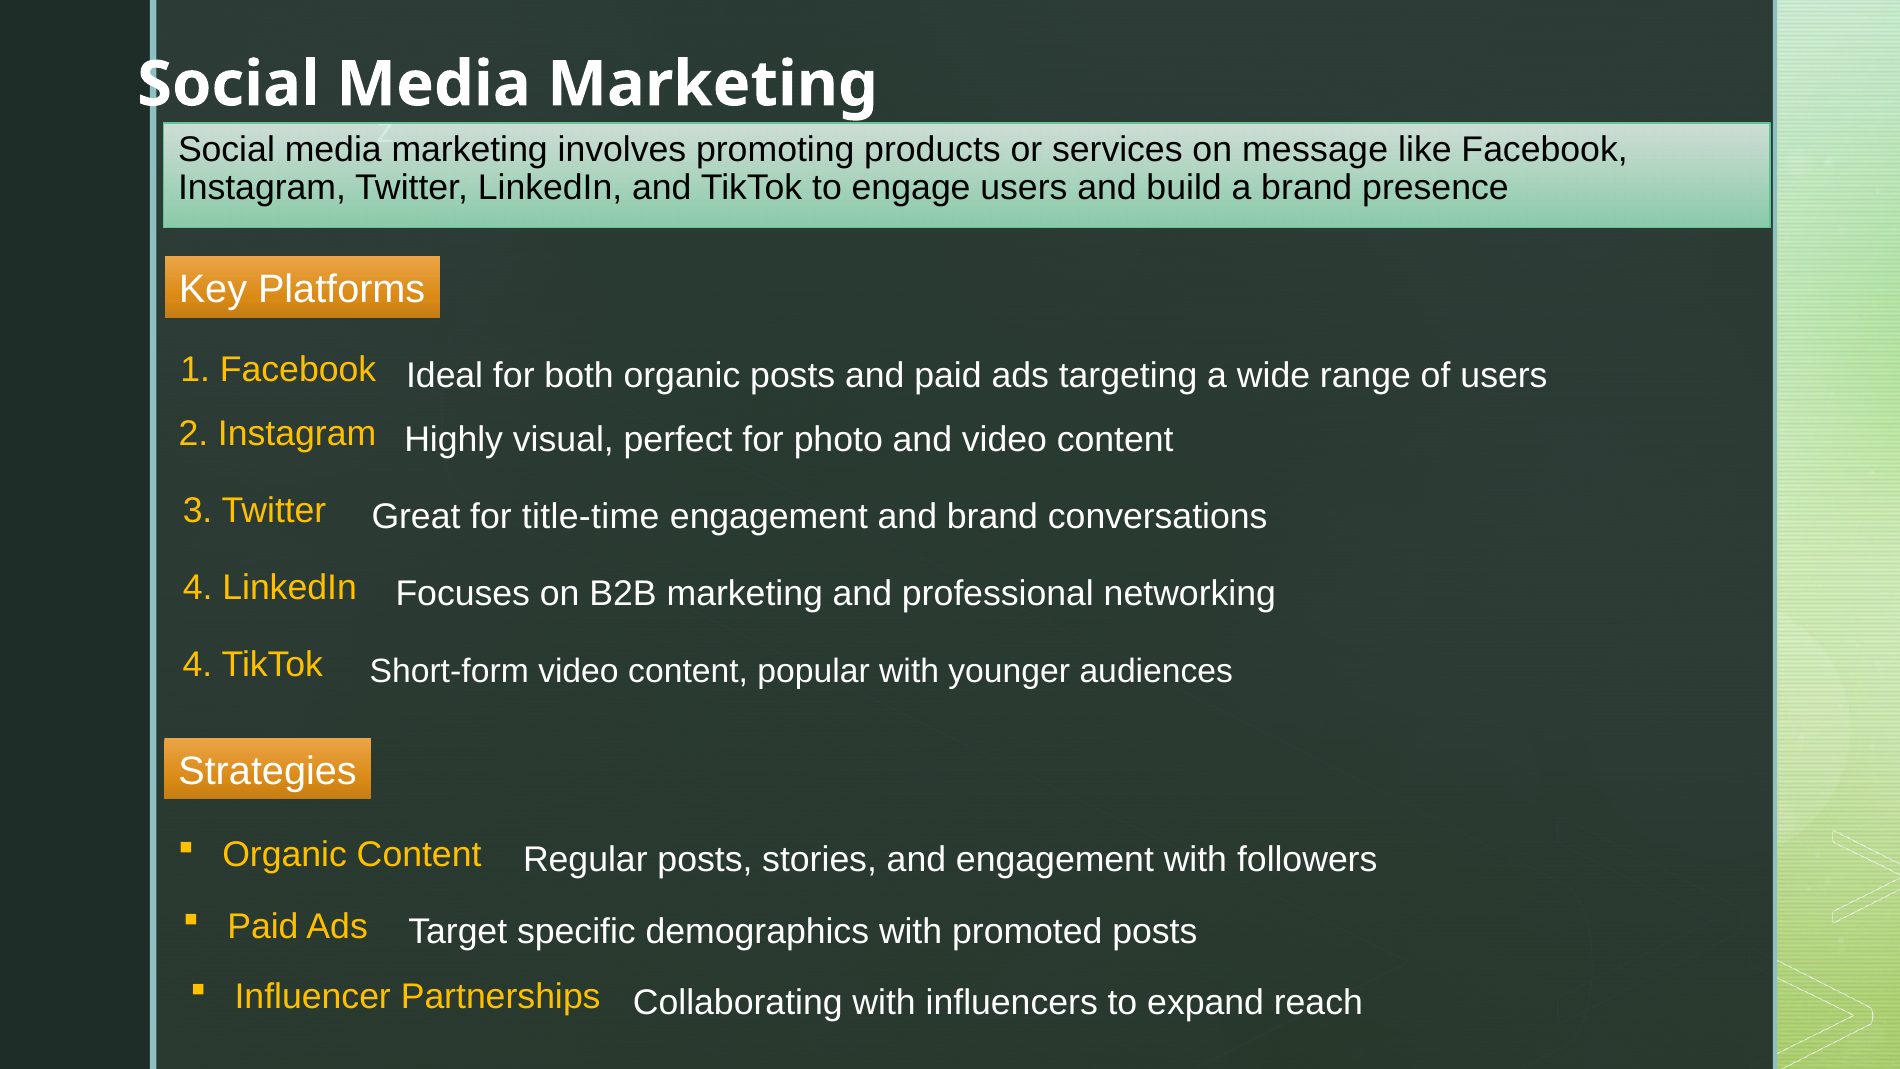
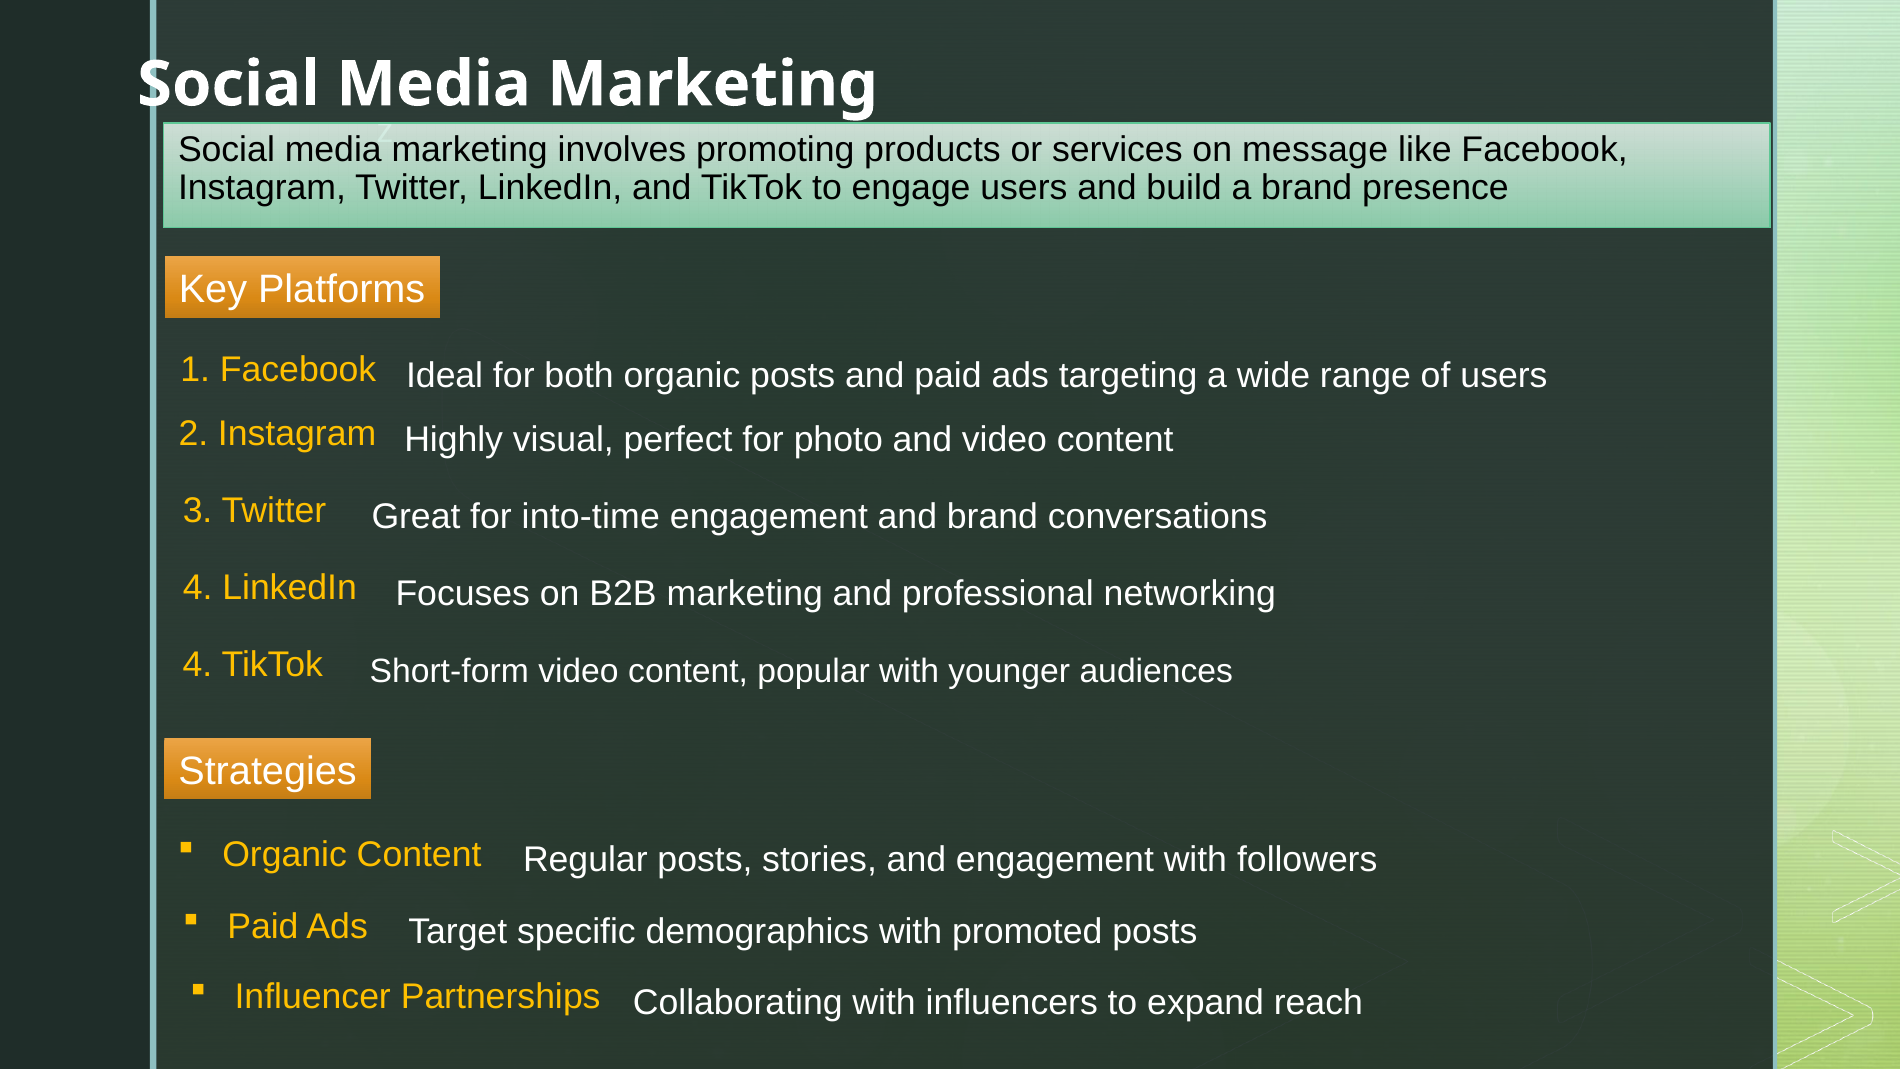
title-time: title-time -> into-time (591, 516)
